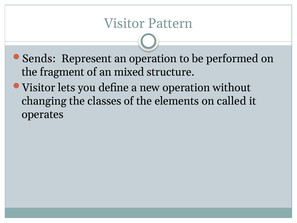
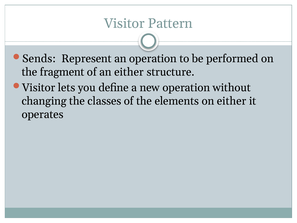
an mixed: mixed -> either (129, 72)
on called: called -> either (232, 101)
